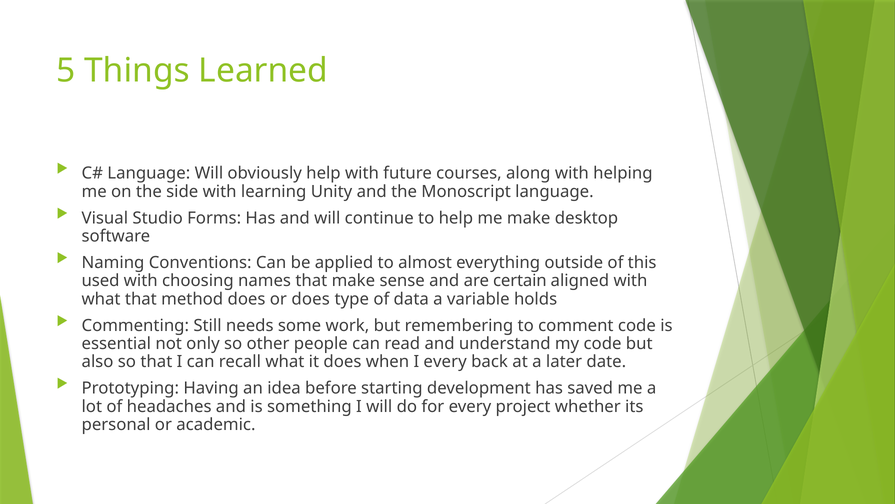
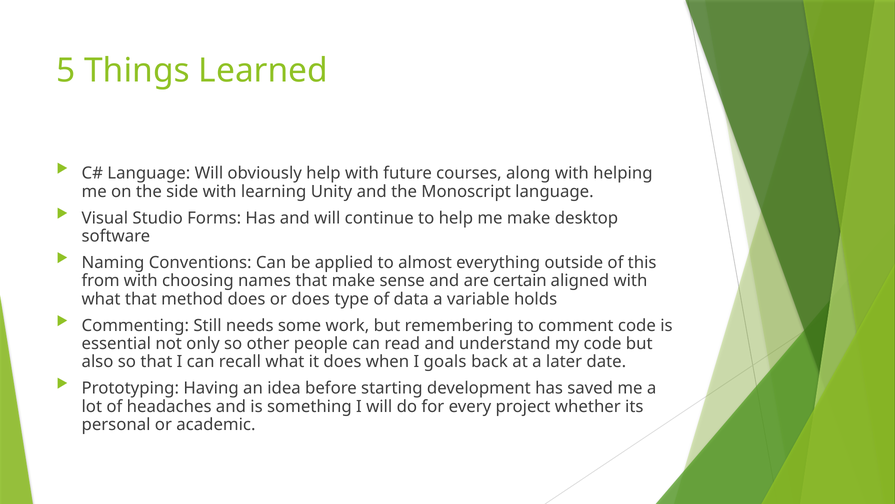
used: used -> from (101, 281)
I every: every -> goals (445, 362)
